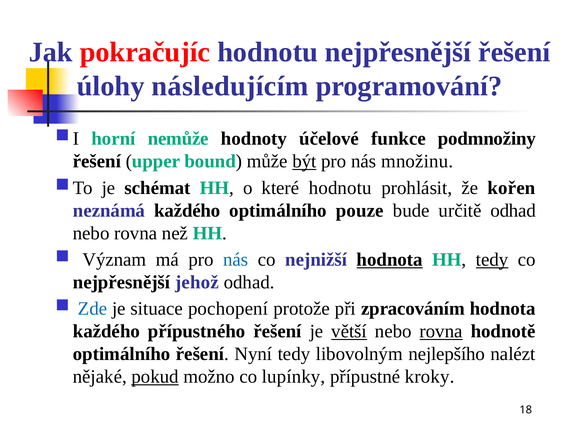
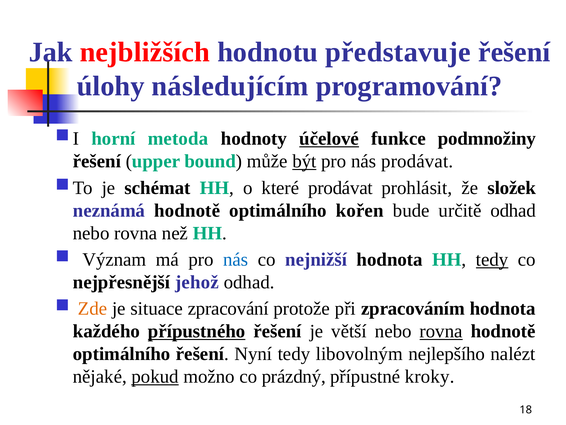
pokračujíc: pokračujíc -> nejbližších (145, 52)
hodnotu nejpřesnější: nejpřesnější -> představuje (398, 52)
nemůže: nemůže -> metoda (178, 139)
účelové underline: none -> present (329, 139)
nás množinu: množinu -> prodávat (417, 161)
které hodnotu: hodnotu -> prodávat (340, 188)
kořen: kořen -> složek (512, 188)
neznámá každého: každého -> hodnotě (187, 210)
pouze: pouze -> kořen (360, 210)
hodnota underline: present -> none (390, 259)
Zde colour: blue -> orange (93, 308)
pochopení: pochopení -> zpracování (228, 308)
přípustného underline: none -> present (197, 331)
větší underline: present -> none (349, 331)
lupínky: lupínky -> prázdný (294, 376)
